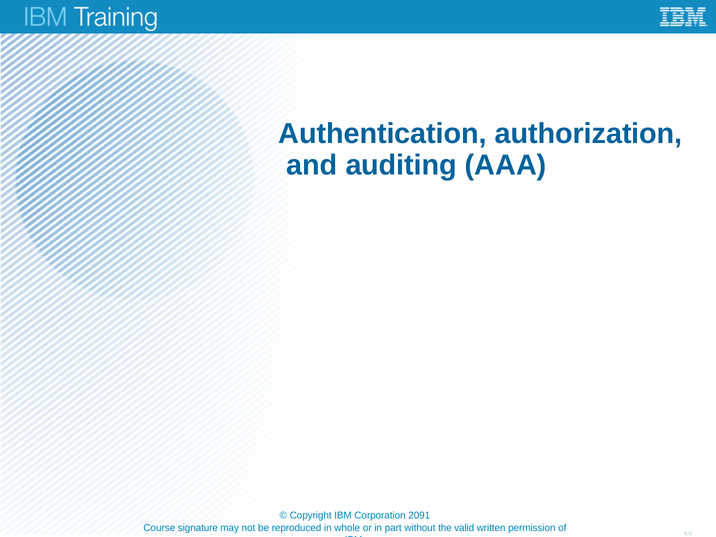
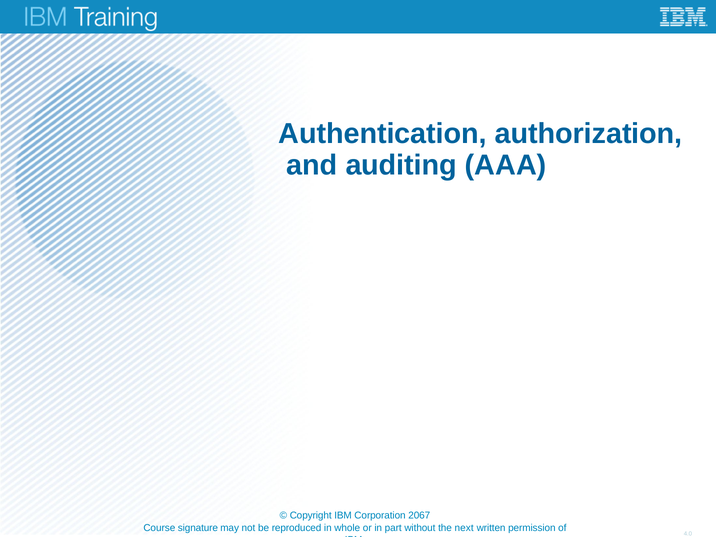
2091: 2091 -> 2067 (419, 516)
valid: valid -> next (464, 528)
